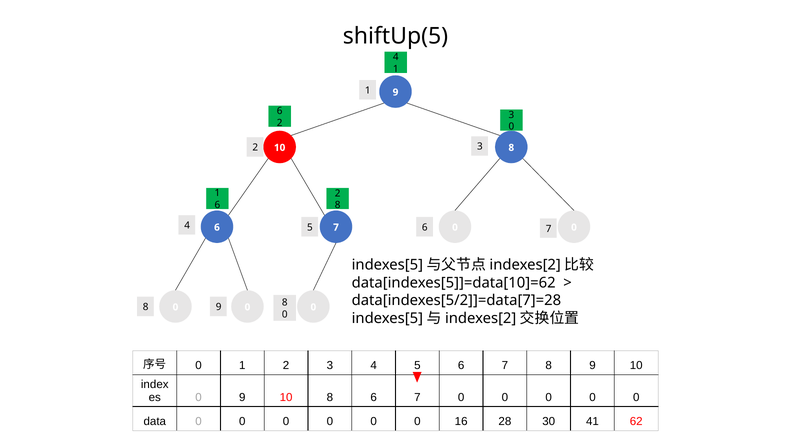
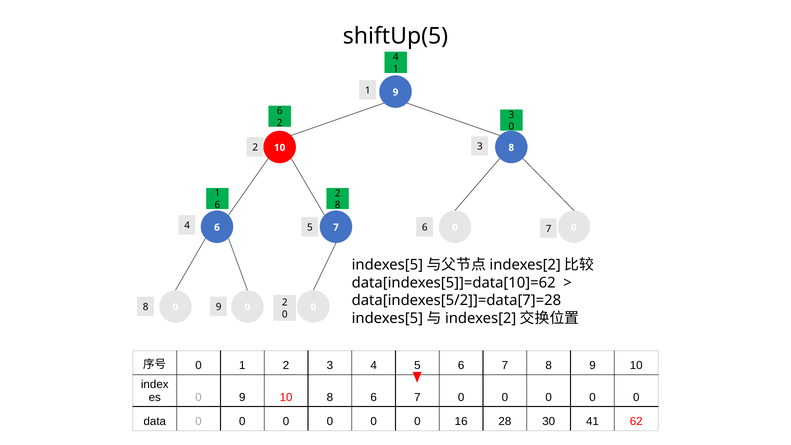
9 8: 8 -> 2 (285, 303)
